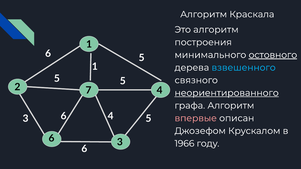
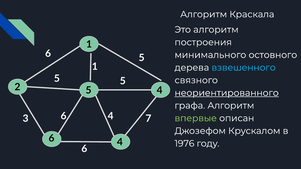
остовного underline: present -> none (273, 55)
2 7: 7 -> 5 (89, 90)
4 5: 5 -> 7 (148, 119)
впервые colour: pink -> light green (196, 118)
3: 3 -> 4 (120, 142)
1966: 1966 -> 1976 (184, 144)
